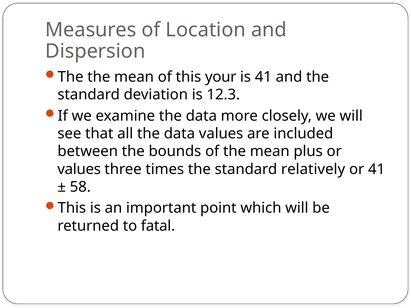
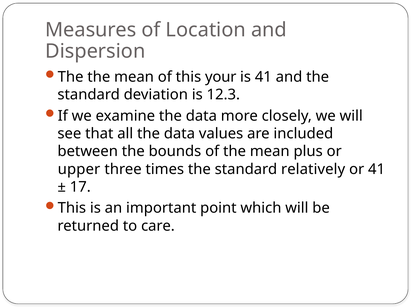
values: values -> upper (79, 169)
58: 58 -> 17 (80, 187)
fatal: fatal -> care (158, 226)
